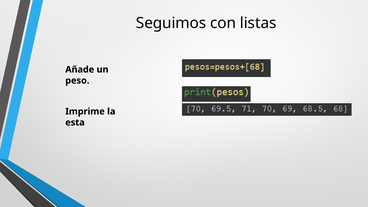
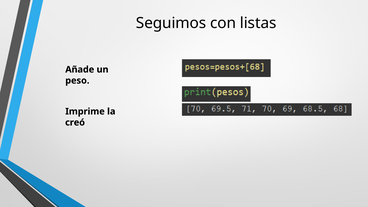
esta: esta -> creó (75, 122)
